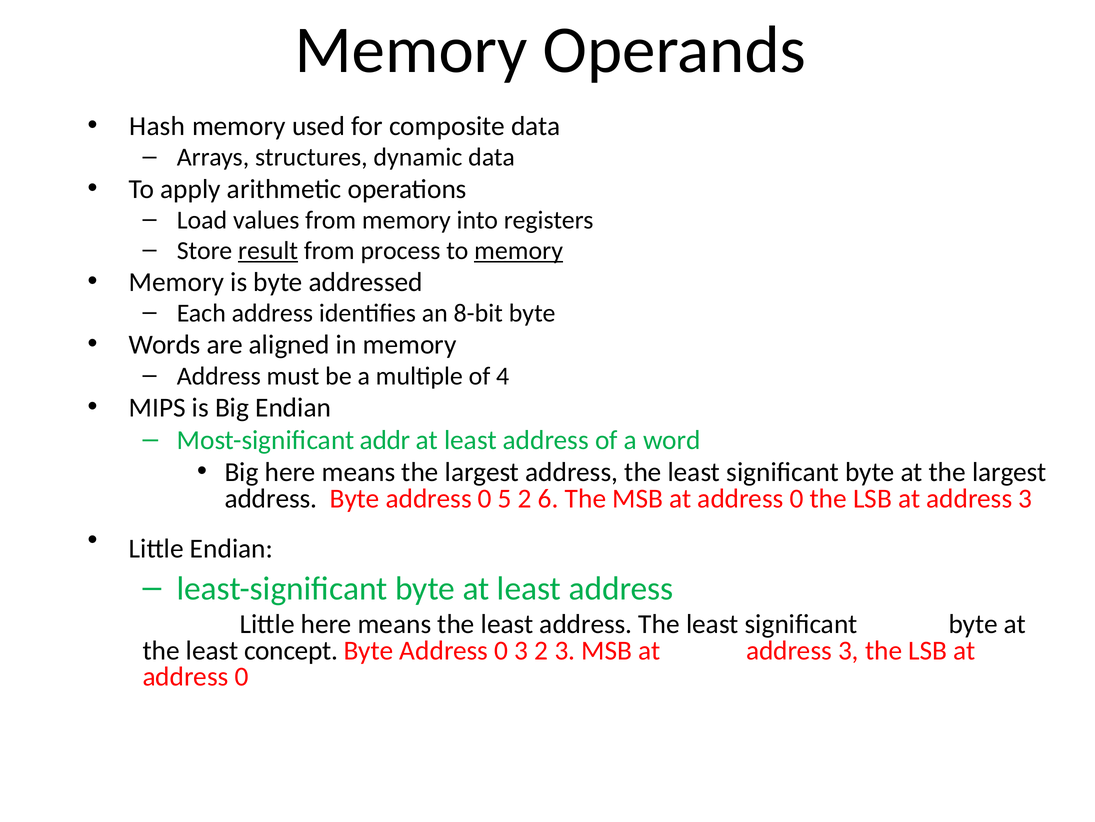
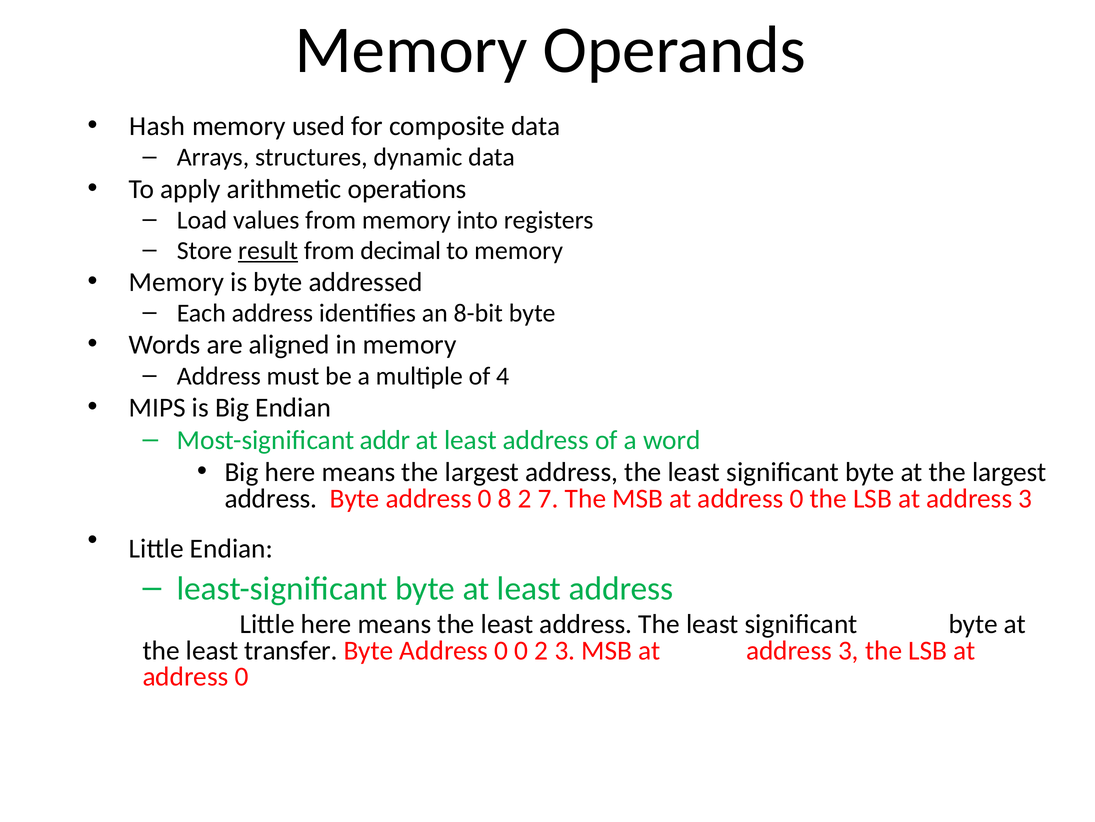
process: process -> decimal (401, 250)
memory underline: present -> none (519, 250)
5: 5 -> 8 (505, 498)
6: 6 -> 7 (548, 498)
concept: concept -> transfer (291, 650)
0 3: 3 -> 0 (521, 650)
